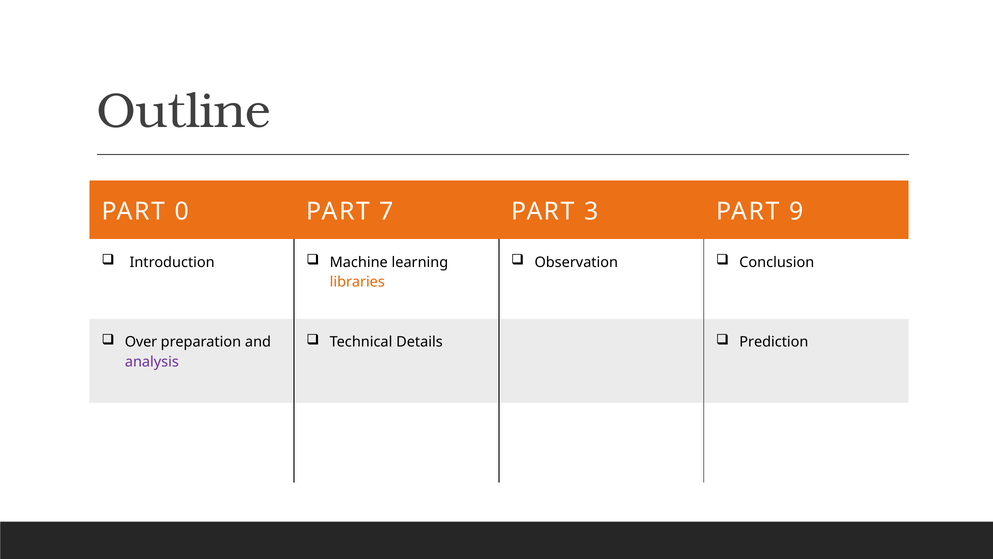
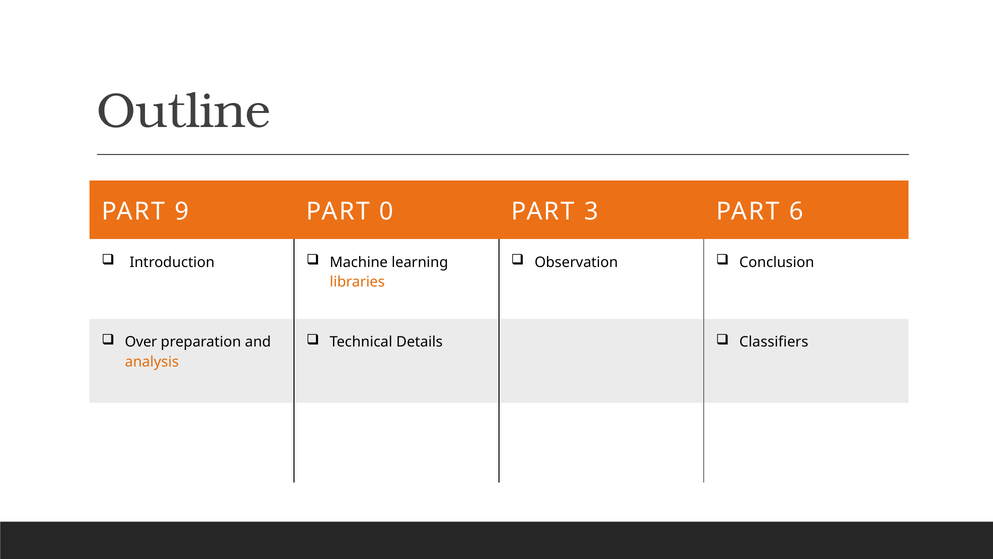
0: 0 -> 9 (182, 211)
7: 7 -> 0 (386, 211)
9: 9 -> 6 (796, 211)
Prediction: Prediction -> Classifiers (774, 342)
analysis colour: purple -> orange (152, 361)
